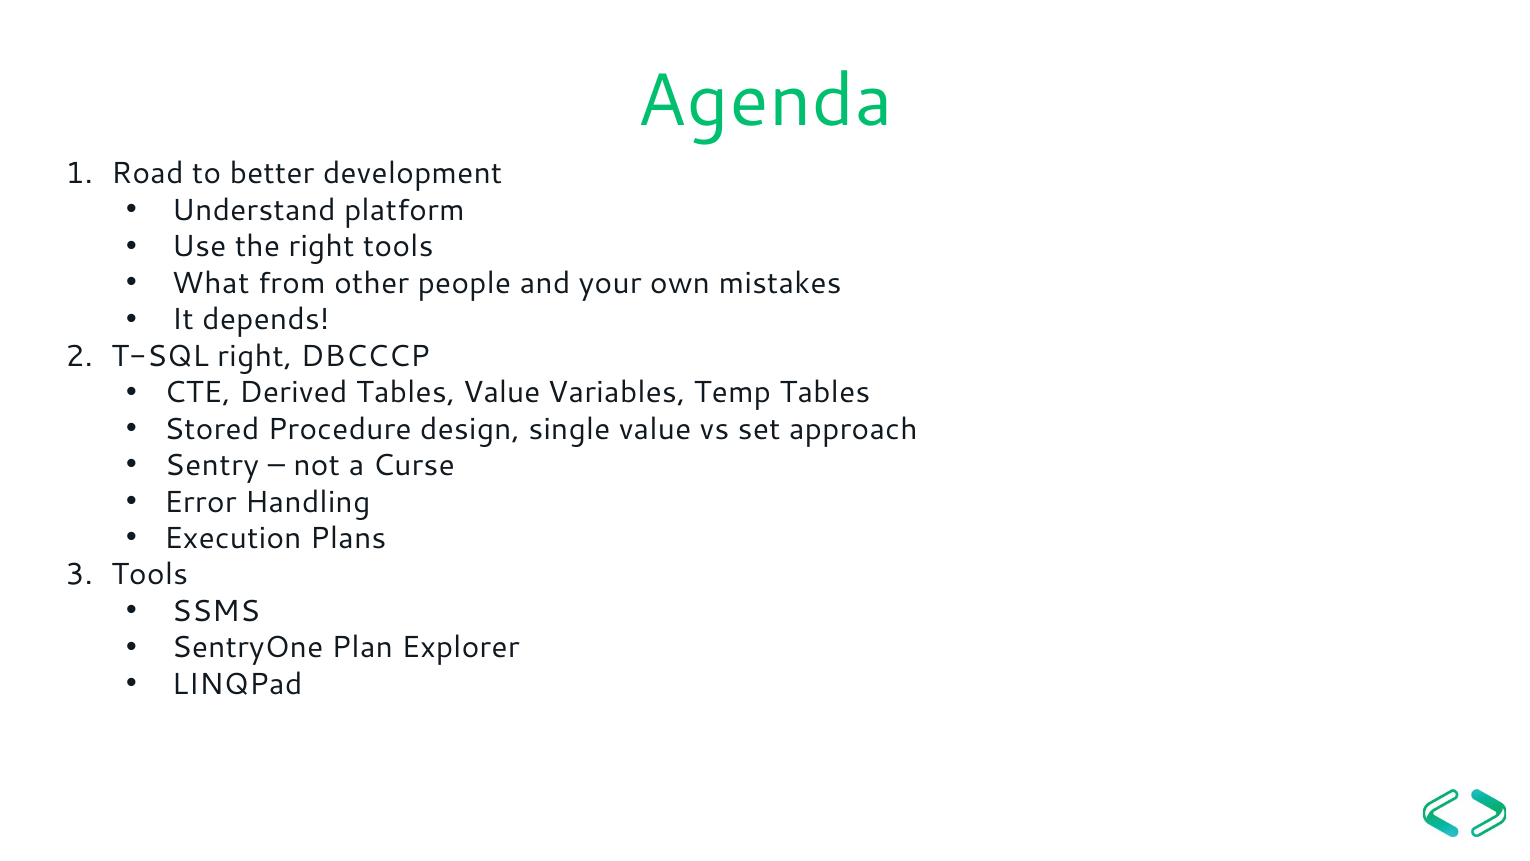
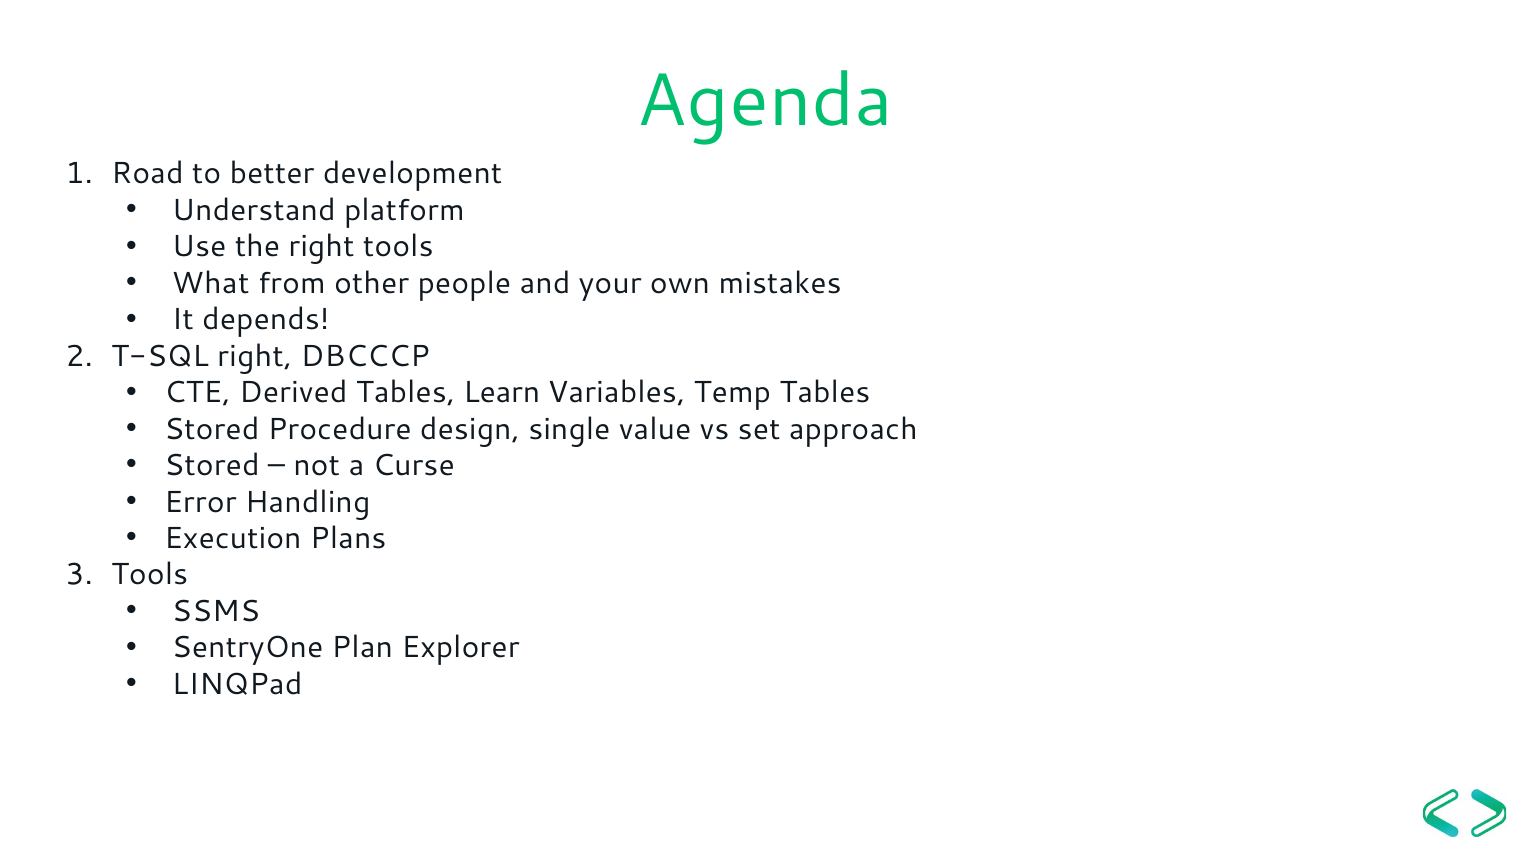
Tables Value: Value -> Learn (502, 392)
Sentry: Sentry -> Stored (212, 465)
